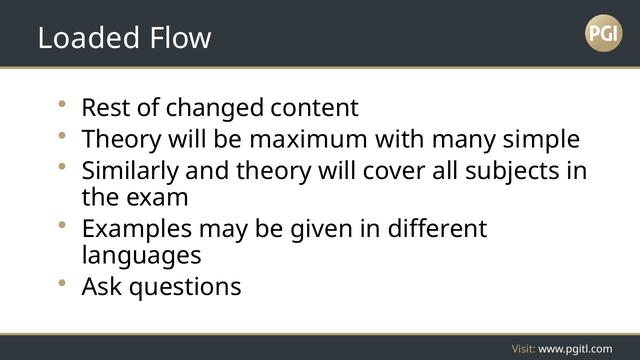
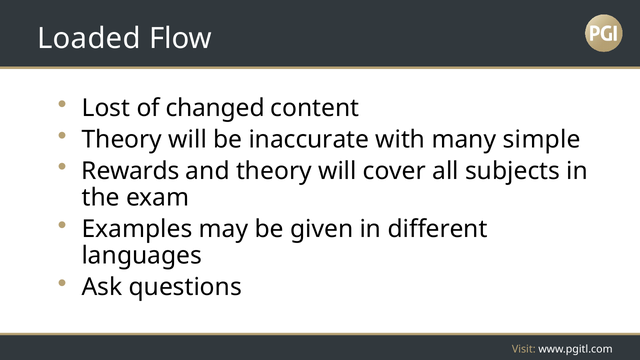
Rest: Rest -> Lost (106, 108)
maximum: maximum -> inaccurate (309, 140)
Similarly: Similarly -> Rewards (131, 171)
